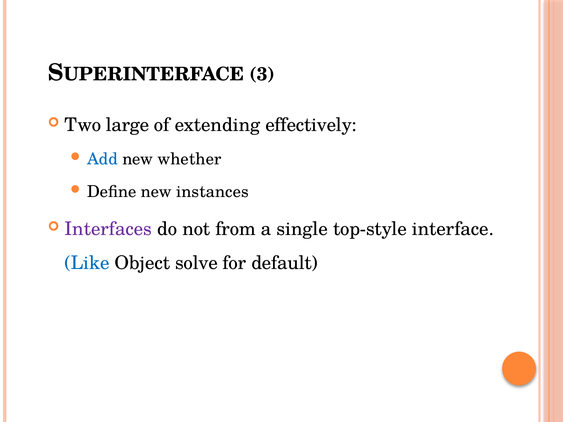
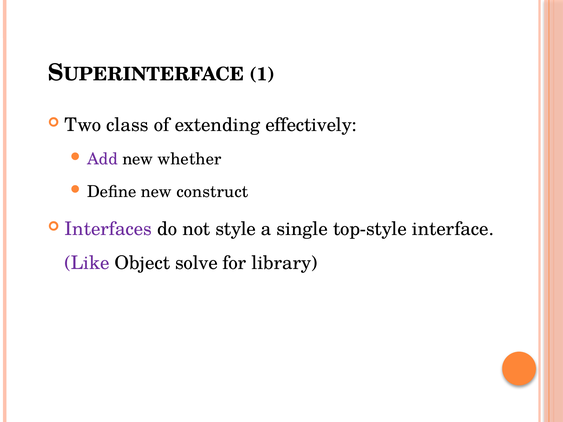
3: 3 -> 1 (262, 74)
large: large -> class (127, 125)
Add colour: blue -> purple (102, 159)
instances: instances -> construct (212, 192)
from: from -> style (236, 229)
Like colour: blue -> purple (87, 263)
default: default -> library (284, 263)
